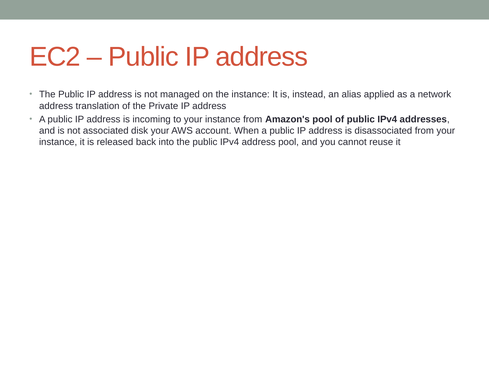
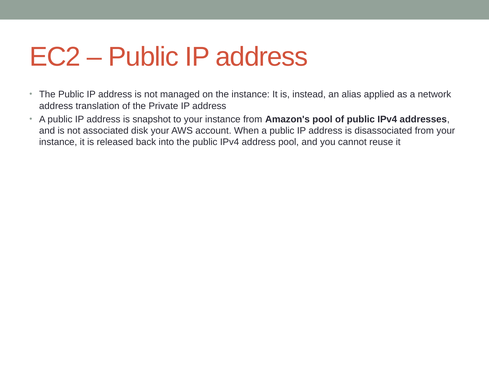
incoming: incoming -> snapshot (152, 119)
